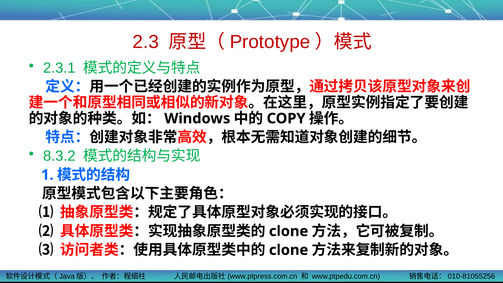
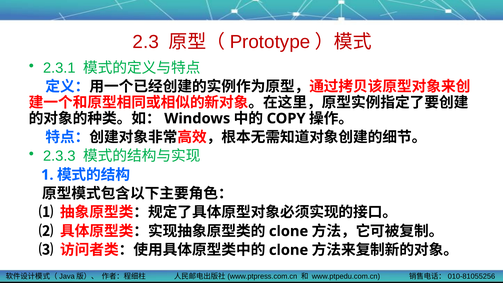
8.3.2: 8.3.2 -> 2.3.3 (59, 156)
